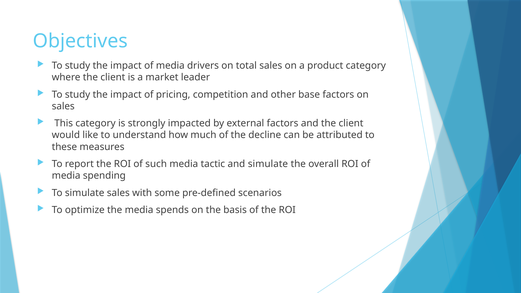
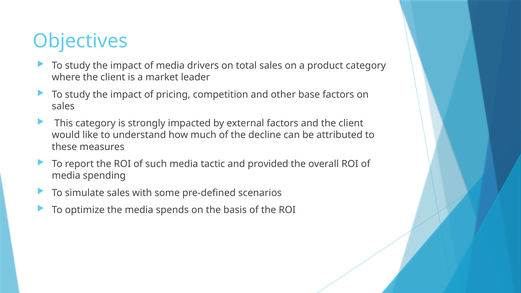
and simulate: simulate -> provided (268, 164)
